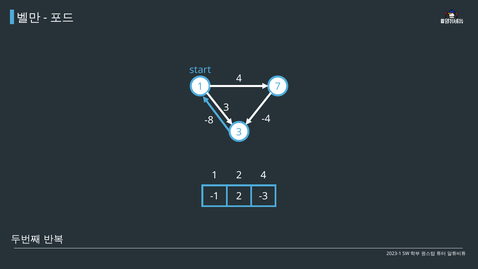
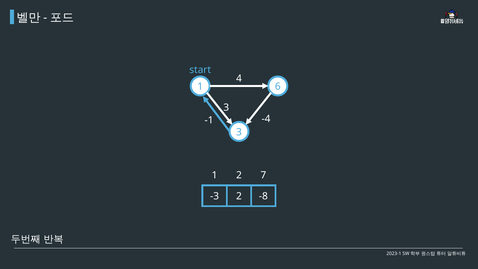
7: 7 -> 6 (278, 87)
-8: -8 -> -1 (209, 120)
2 4: 4 -> 7 (263, 175)
-1: -1 -> -3 (215, 196)
-3: -3 -> -8 (263, 196)
